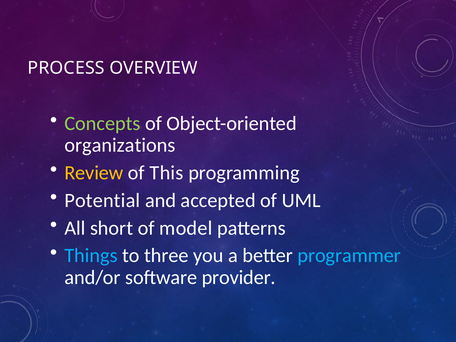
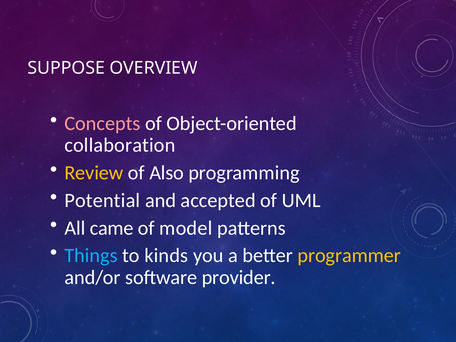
PROCESS: PROCESS -> SUPPOSE (66, 68)
Concepts colour: light green -> pink (102, 123)
organizations: organizations -> collaboration (120, 145)
This: This -> Also (167, 173)
short: short -> came (112, 228)
three: three -> kinds (166, 256)
programmer colour: light blue -> yellow (349, 256)
